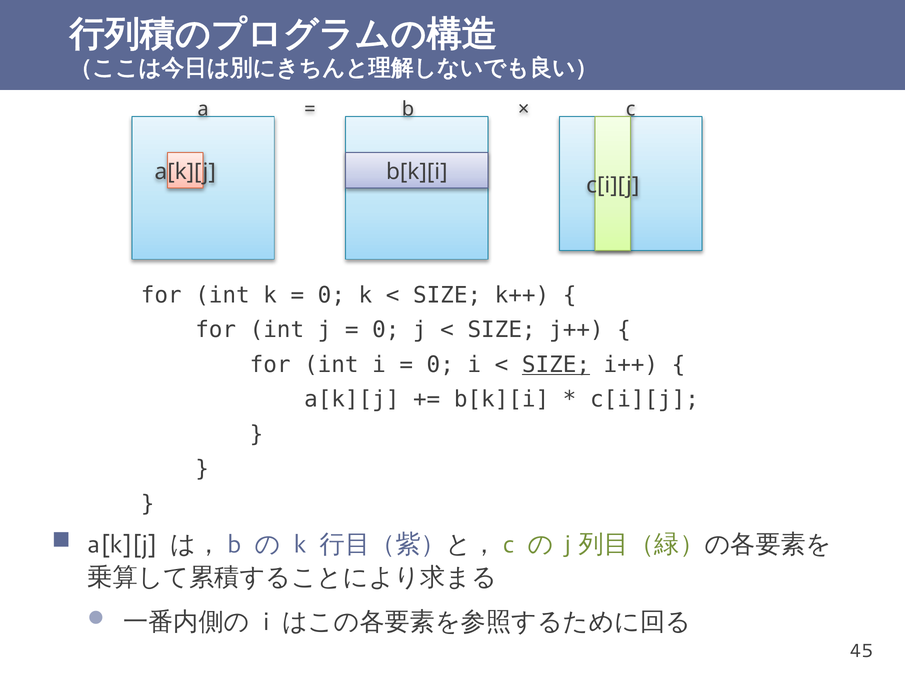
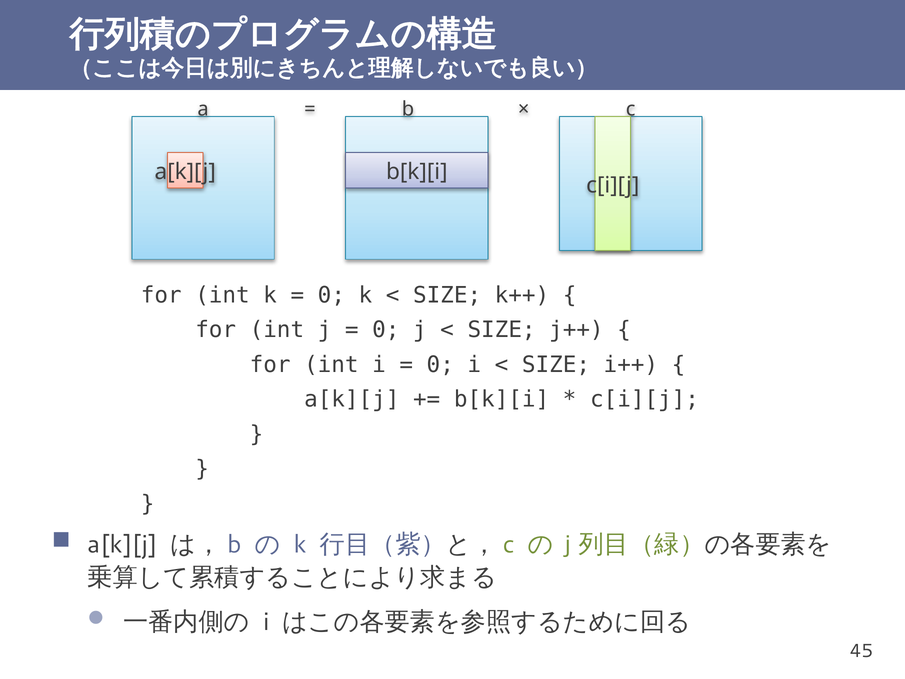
SIZE underline: present -> none (556, 365)
